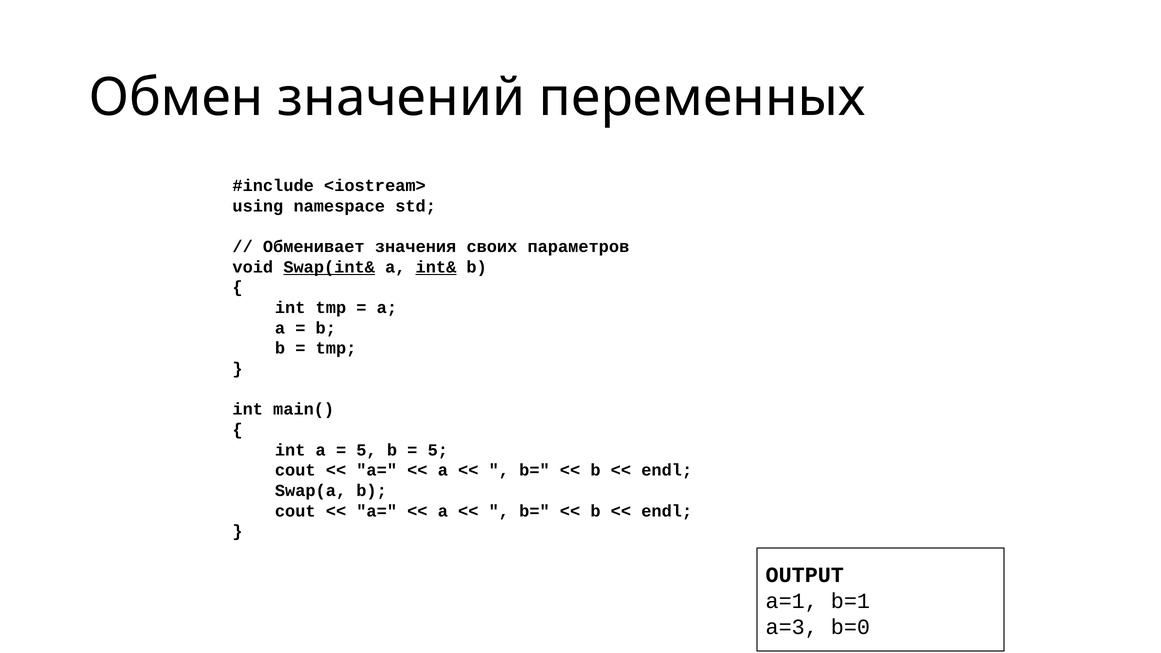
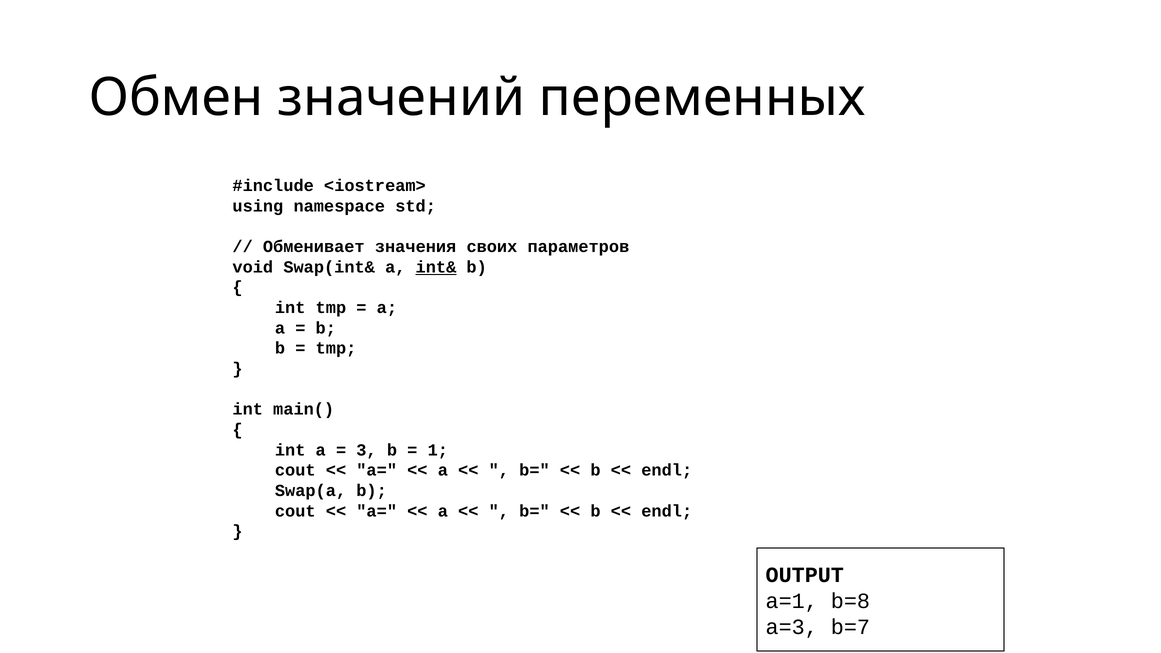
Swap(int& underline: present -> none (329, 267)
5: 5 -> 3 (366, 450)
5: 5 -> 1 (438, 450)
b=1: b=1 -> b=8 (850, 601)
b=0: b=0 -> b=7 (850, 627)
